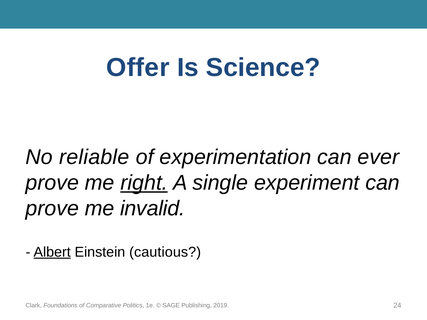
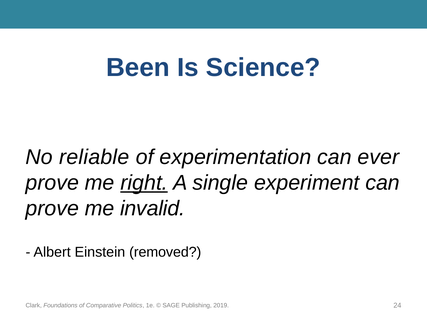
Offer: Offer -> Been (138, 68)
Albert underline: present -> none (52, 252)
cautious: cautious -> removed (165, 252)
